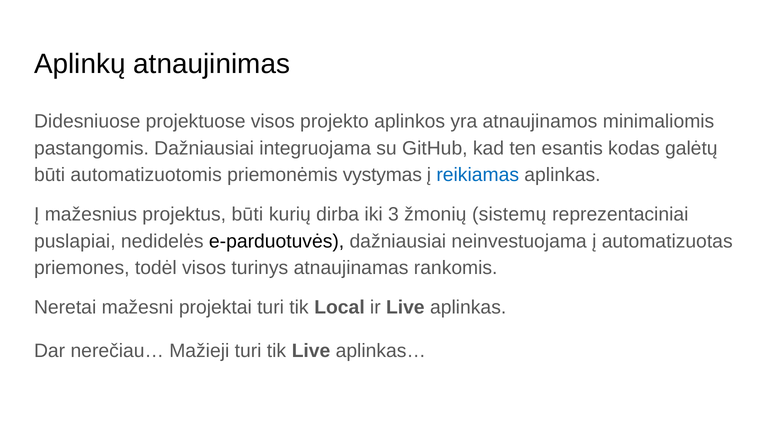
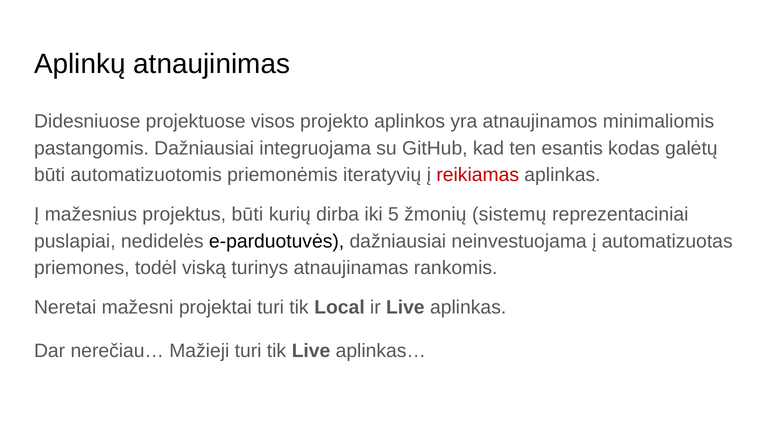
vystymas: vystymas -> iteratyvių (382, 175)
reikiamas colour: blue -> red (478, 175)
3: 3 -> 5 (393, 214)
todėl visos: visos -> viską (204, 268)
